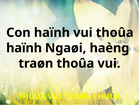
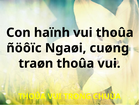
haïnh: haïnh -> ñöôïc (24, 48)
haèng: haèng -> cuøng (109, 48)
